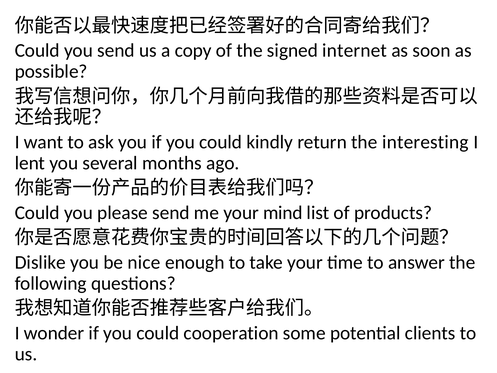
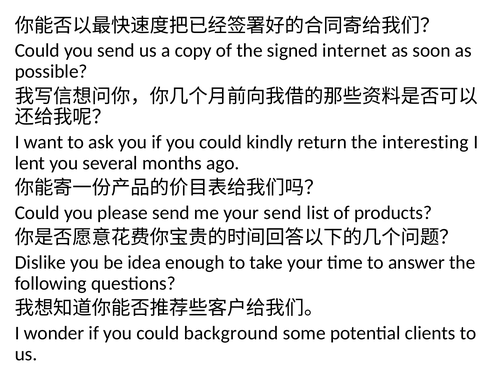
your mind: mind -> send (283, 213)
nice: nice -> idea (144, 262)
cooperation: cooperation -> background (231, 333)
